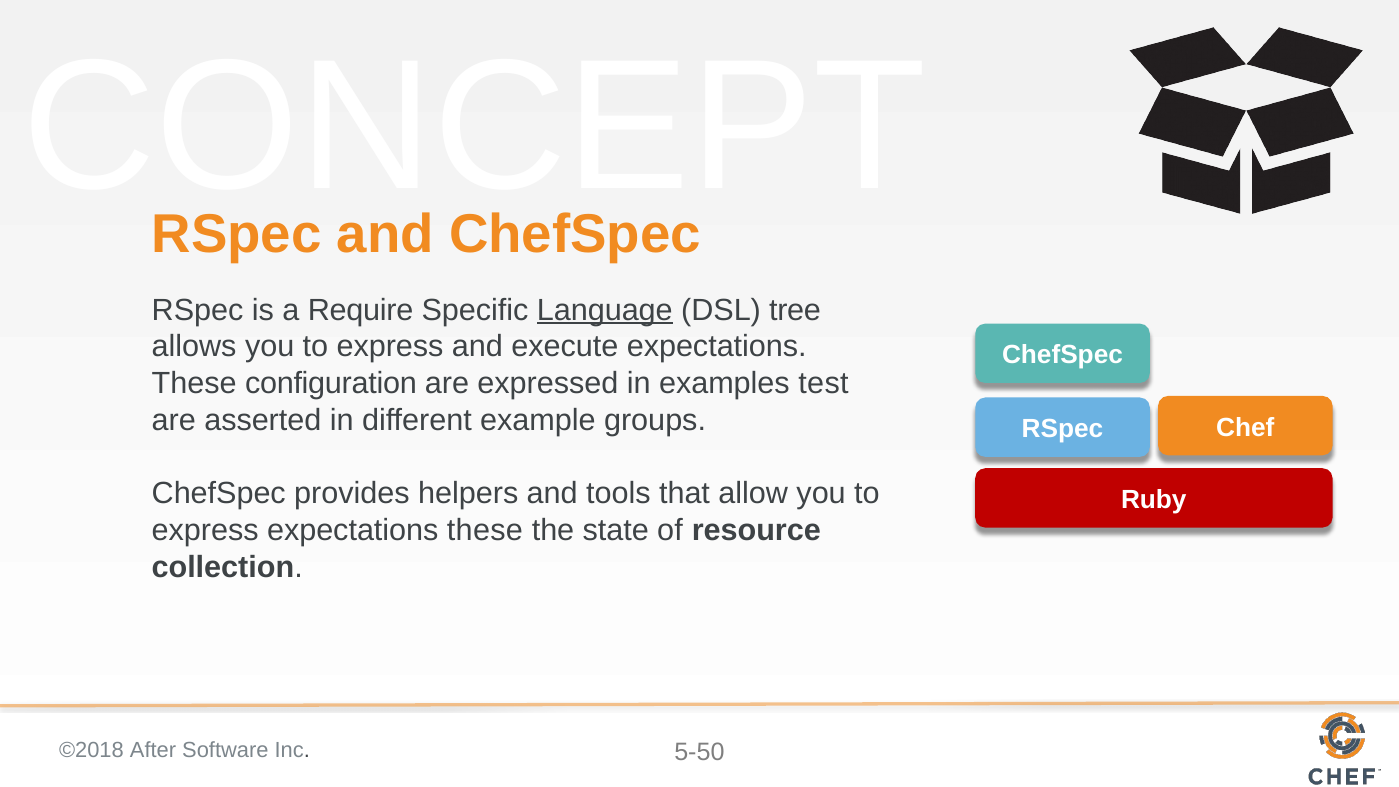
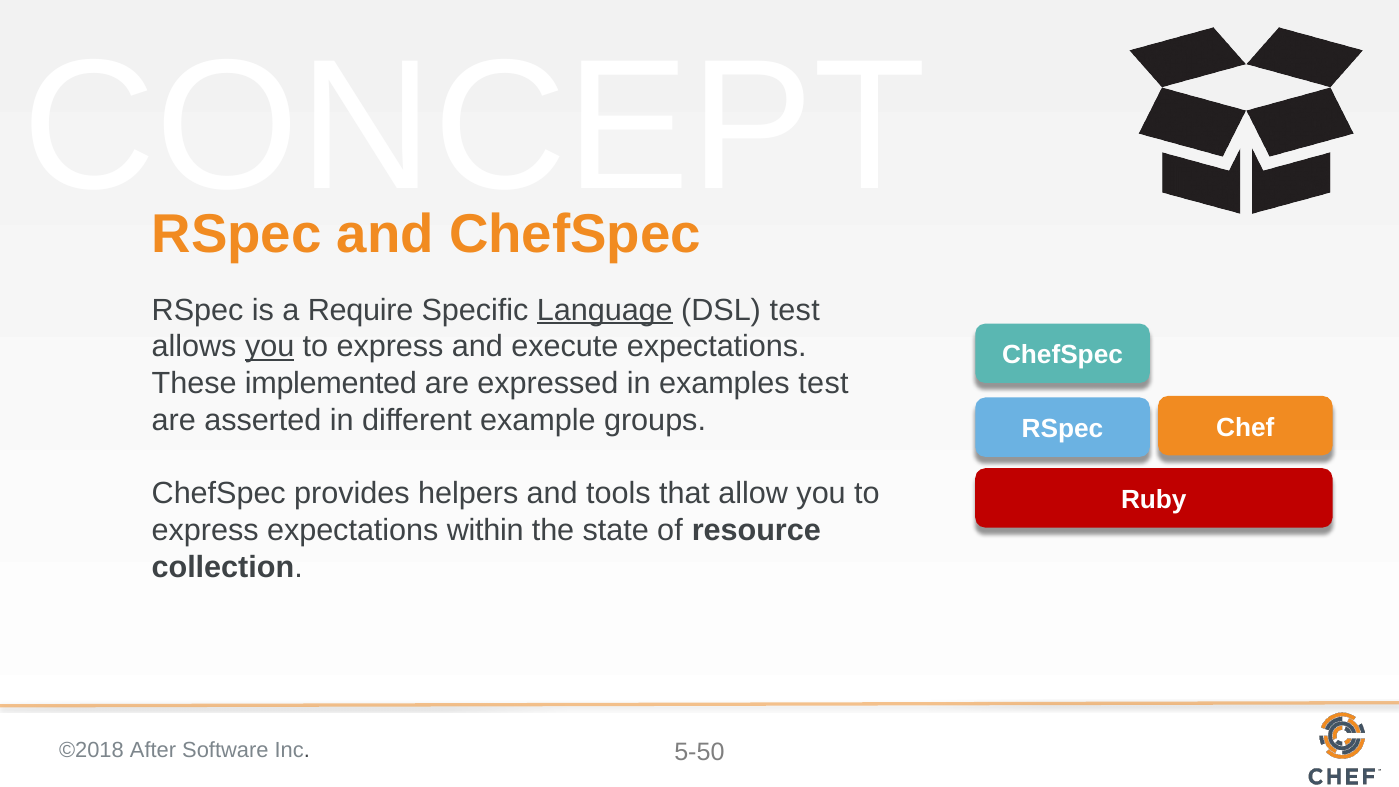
DSL tree: tree -> test (795, 310)
you underline: none -> present (270, 347)
configuration: configuration -> implemented (331, 383)
express expectations these: these -> within (485, 530)
